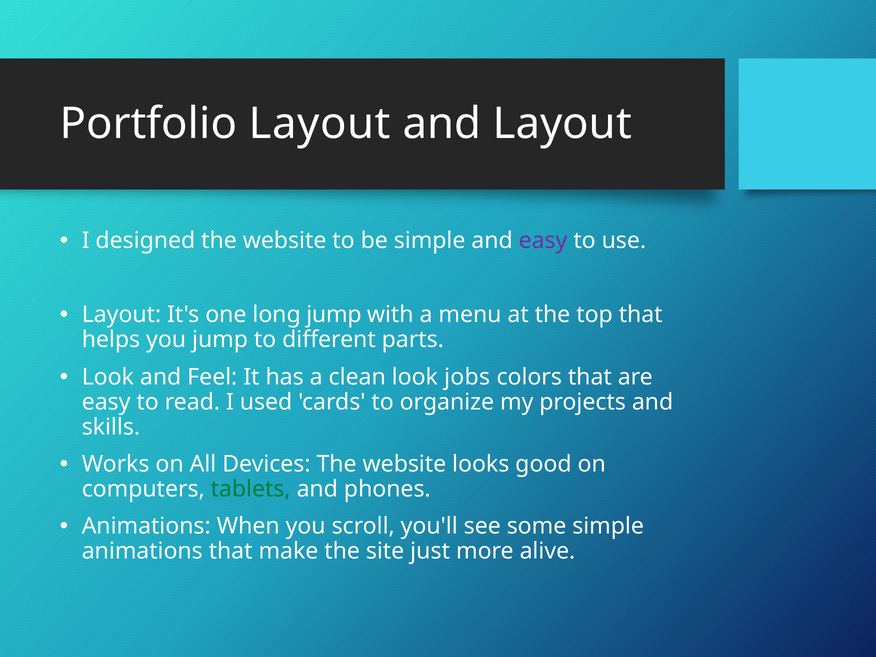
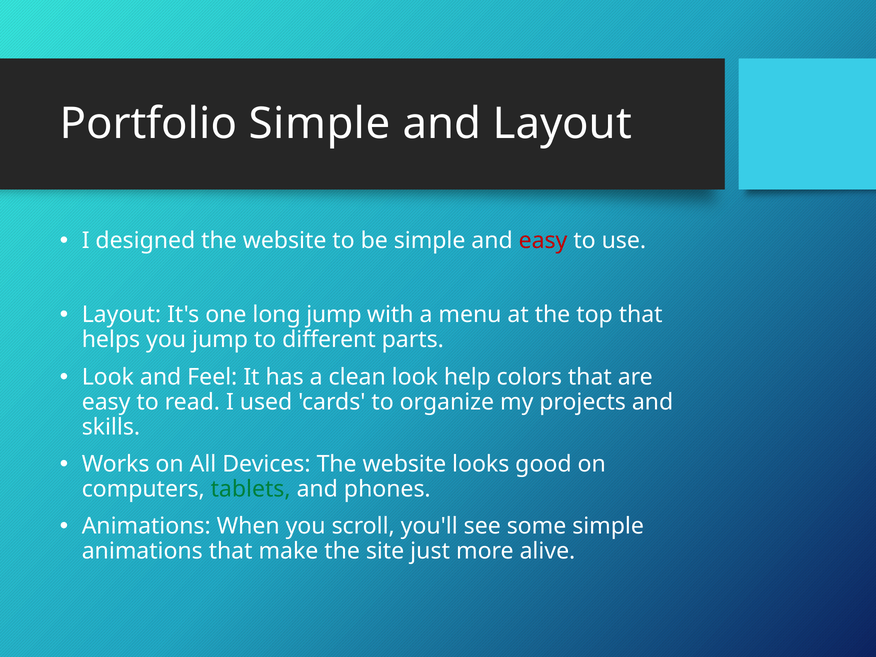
Portfolio Layout: Layout -> Simple (320, 124)
easy colour: purple -> red (543, 241)
jobs: jobs -> help (467, 377)
